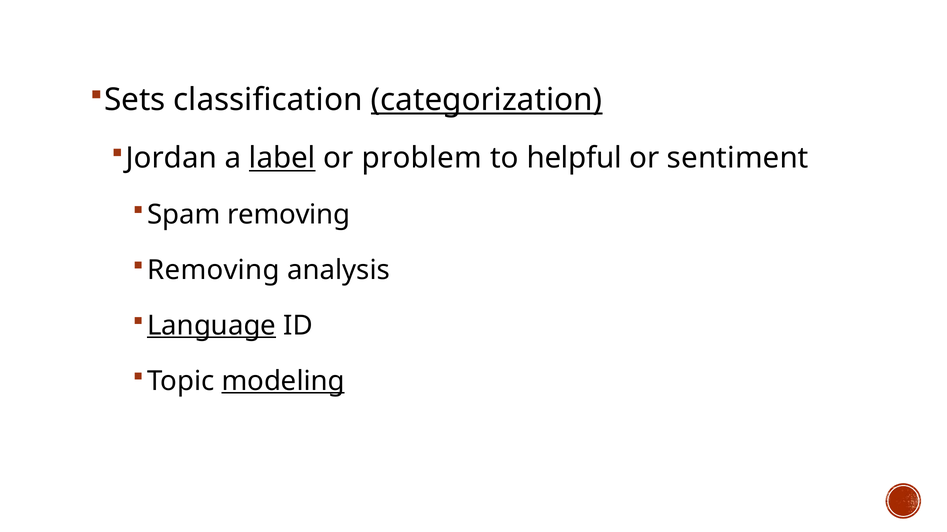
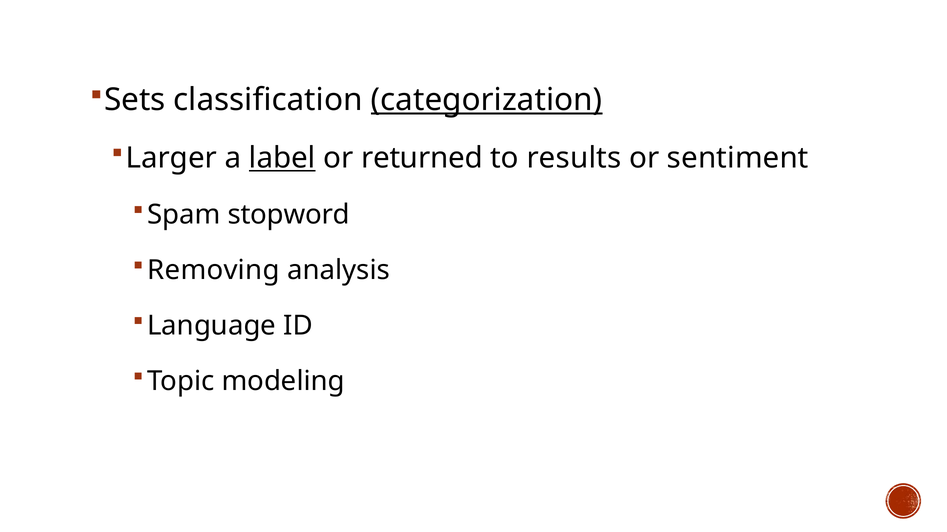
Jordan: Jordan -> Larger (171, 158)
problem: problem -> returned (422, 158)
helpful: helpful -> results (574, 158)
Spam removing: removing -> stopword (289, 215)
Language underline: present -> none (212, 326)
modeling underline: present -> none (283, 381)
